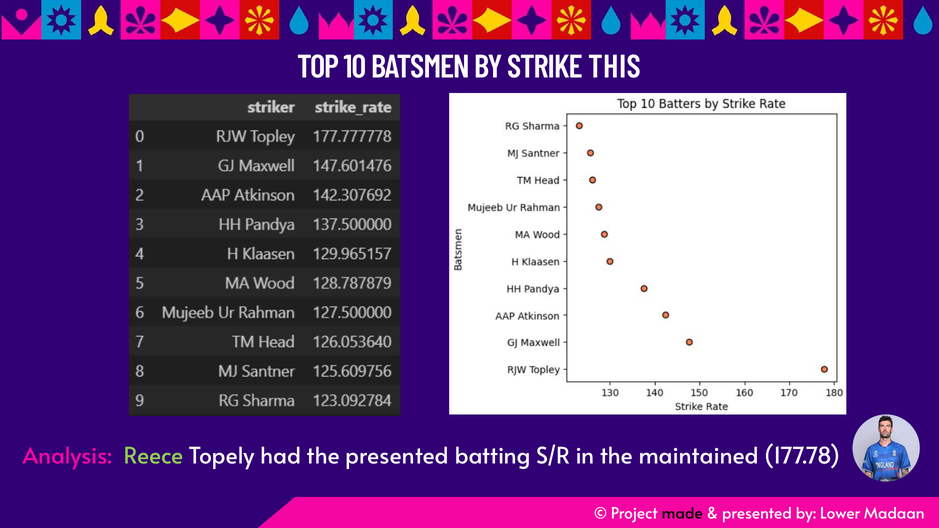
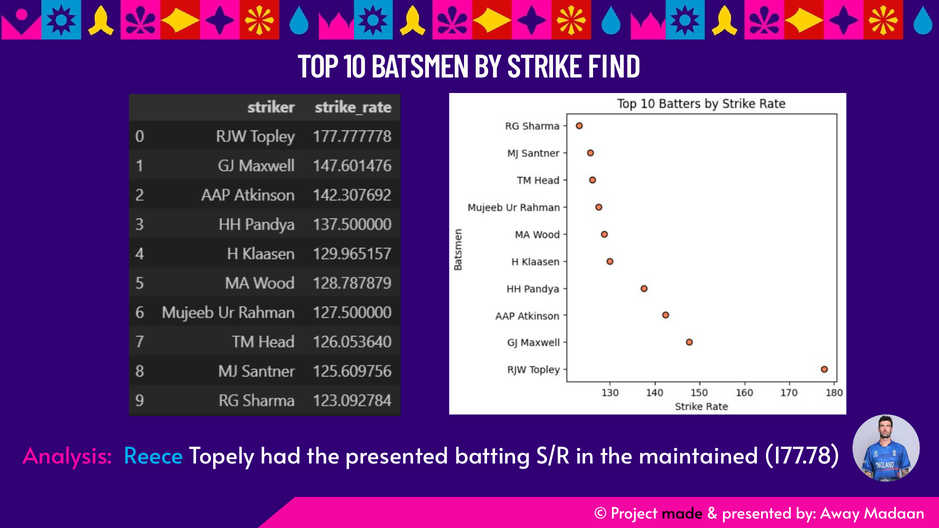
THIS: THIS -> FIND (614, 67)
Reece colour: light green -> light blue (154, 456)
Lower: Lower -> Away (840, 514)
